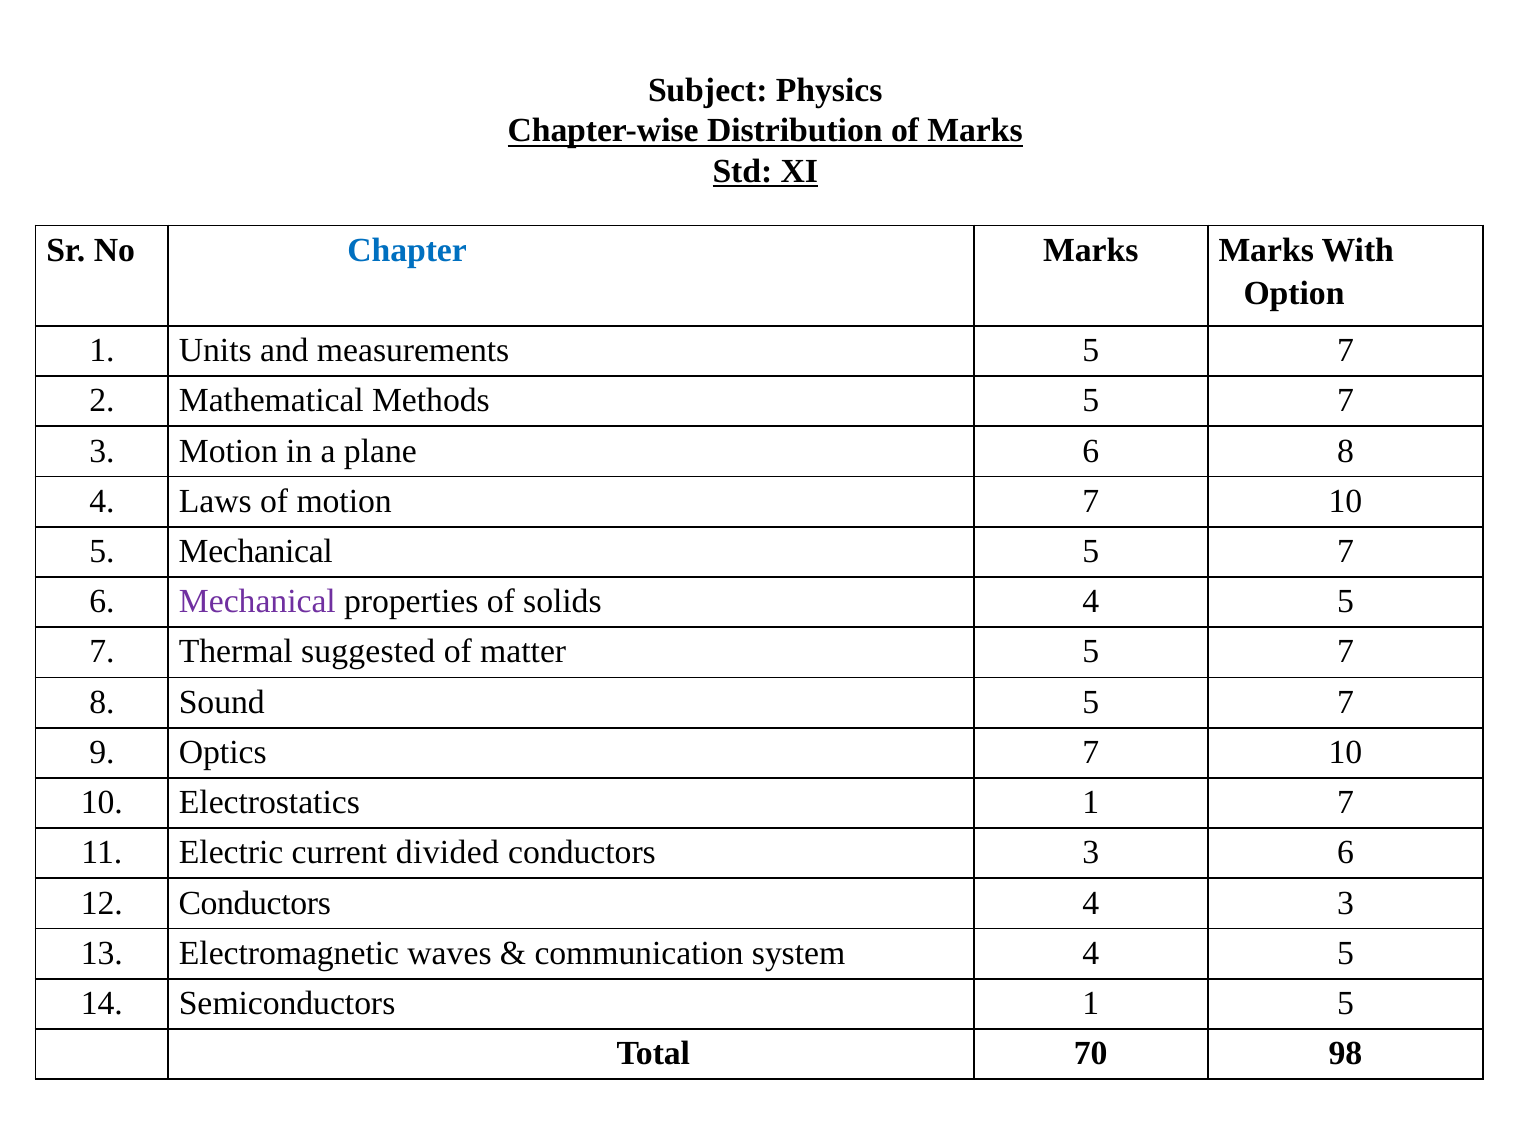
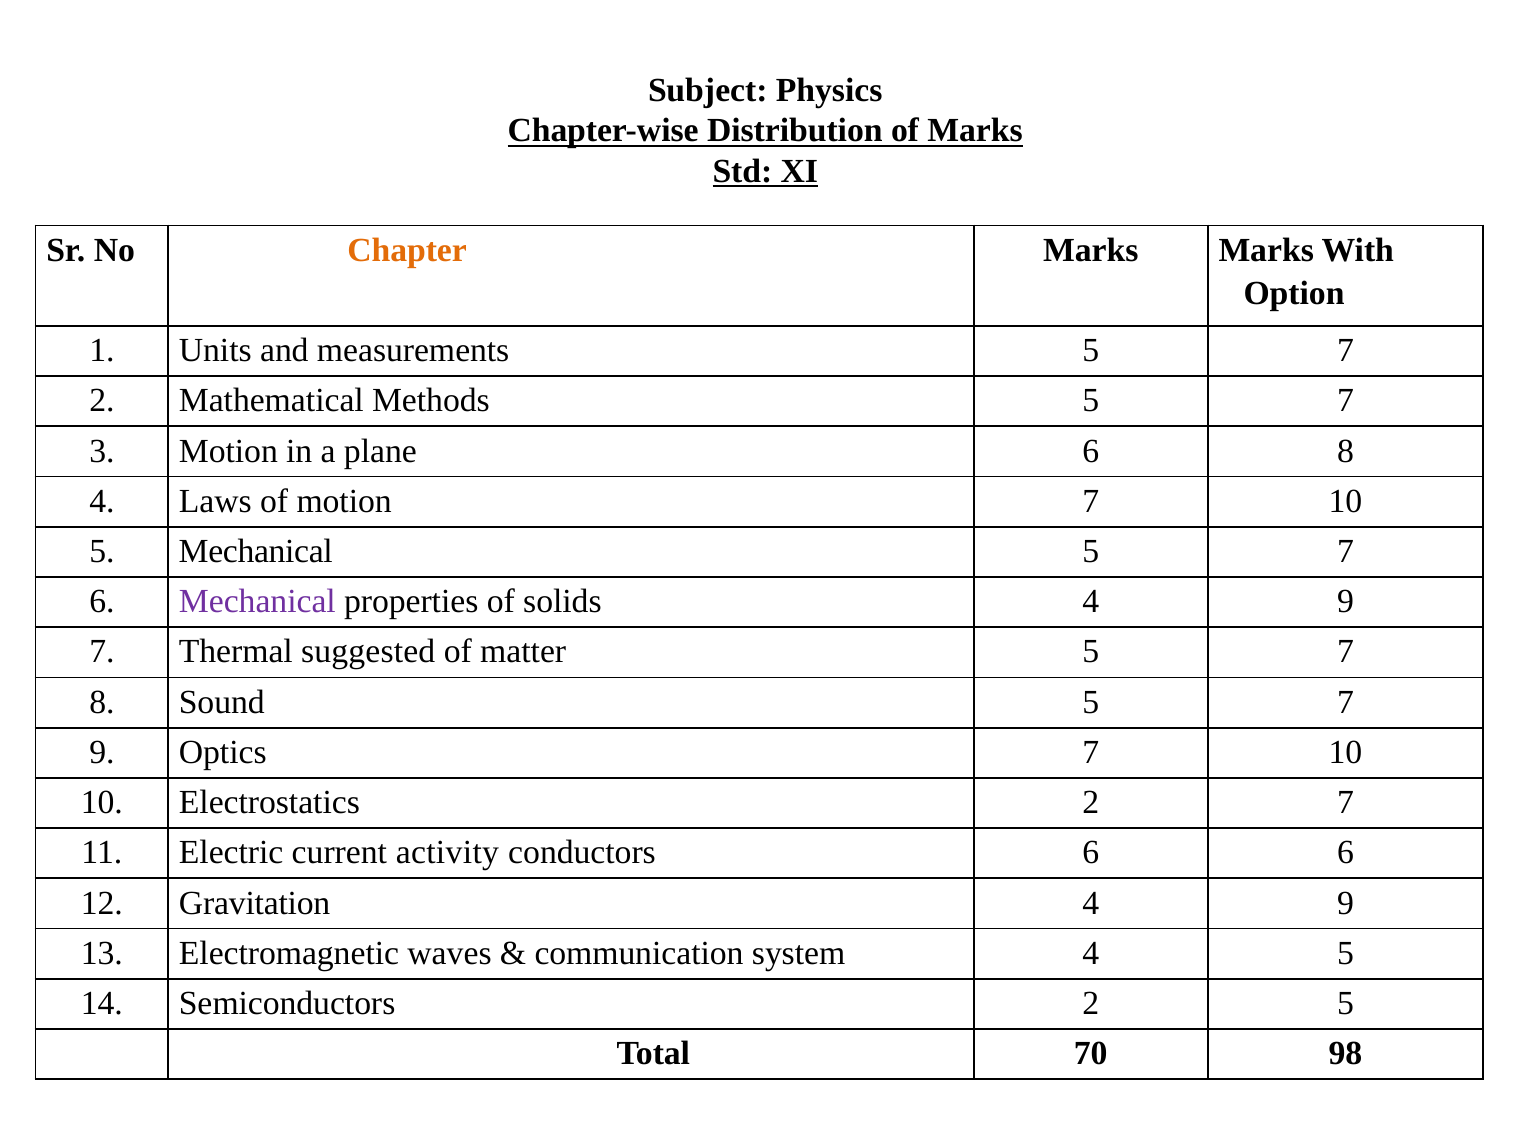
Chapter colour: blue -> orange (407, 250)
solids 4 5: 5 -> 9 (1346, 602)
Electrostatics 1: 1 -> 2 (1091, 803)
divided: divided -> activity (447, 853)
conductors 3: 3 -> 6 (1091, 853)
12 Conductors: Conductors -> Gravitation (255, 903)
3: 3 -> 9 (1346, 903)
Semiconductors 1: 1 -> 2 (1091, 1004)
